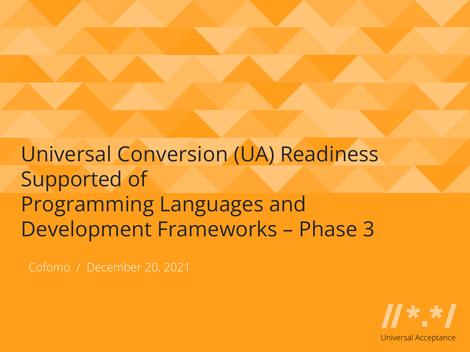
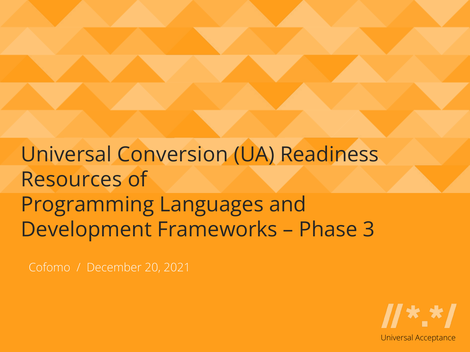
Supported: Supported -> Resources (71, 180)
